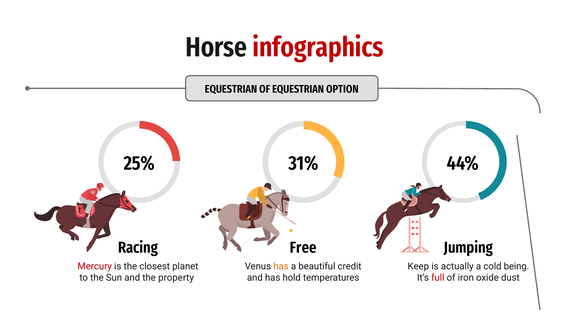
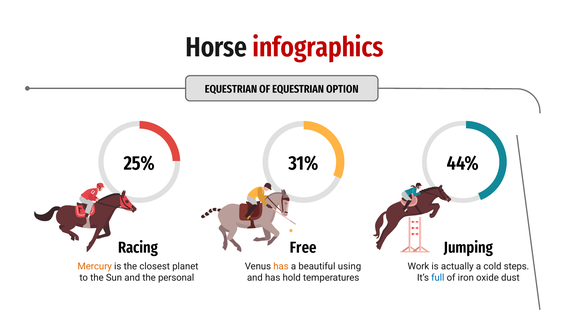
Mercury colour: red -> orange (95, 266)
credit: credit -> using (350, 266)
Keep: Keep -> Work (418, 266)
being: being -> steps (516, 266)
property: property -> personal (176, 278)
full colour: red -> blue (438, 278)
